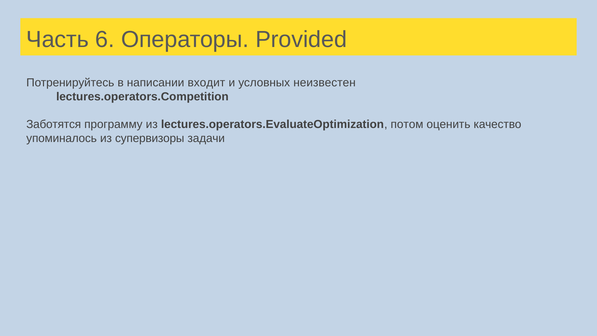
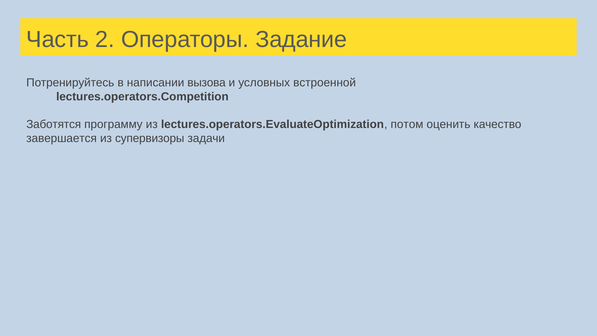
6: 6 -> 2 (105, 40)
Provided: Provided -> Задание (301, 40)
входит: входит -> вызова (207, 83)
неизвестен: неизвестен -> встроенной (325, 83)
упоминалось: упоминалось -> завершается (62, 138)
